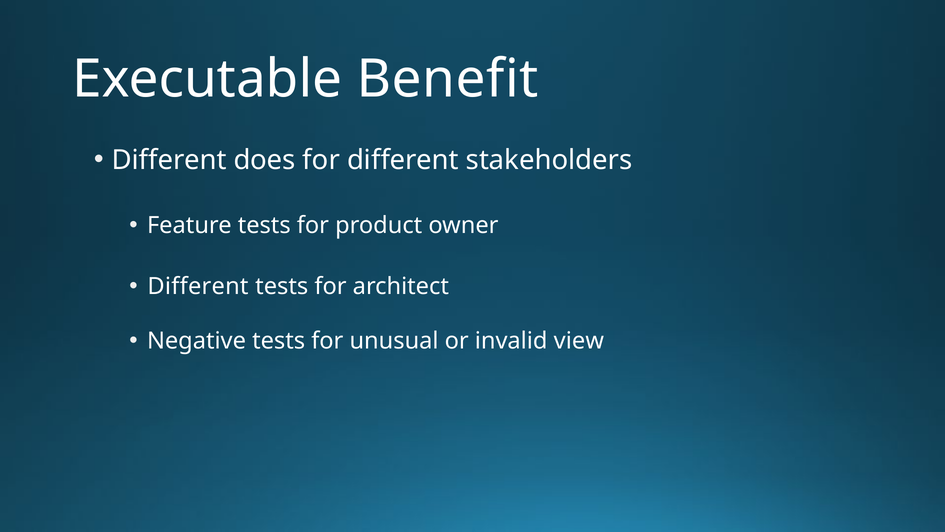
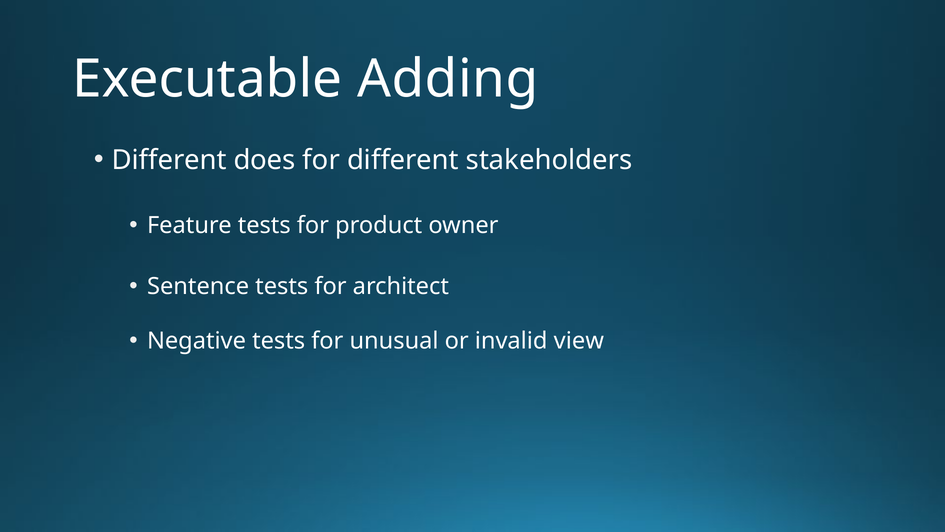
Benefit: Benefit -> Adding (448, 79)
Different: Different -> Sentence (198, 286)
